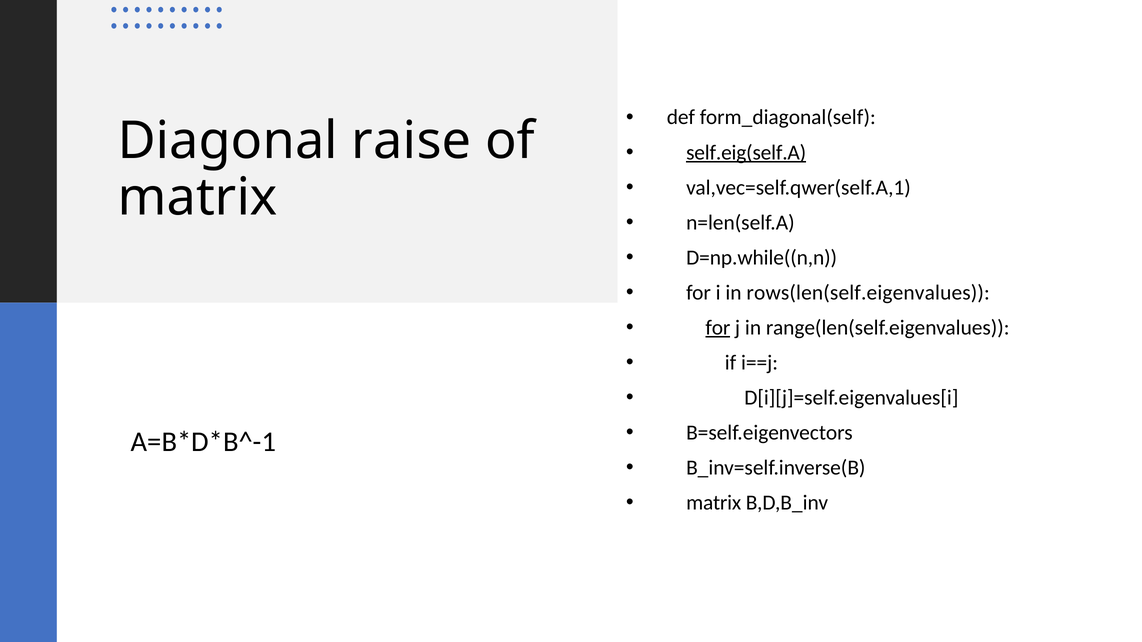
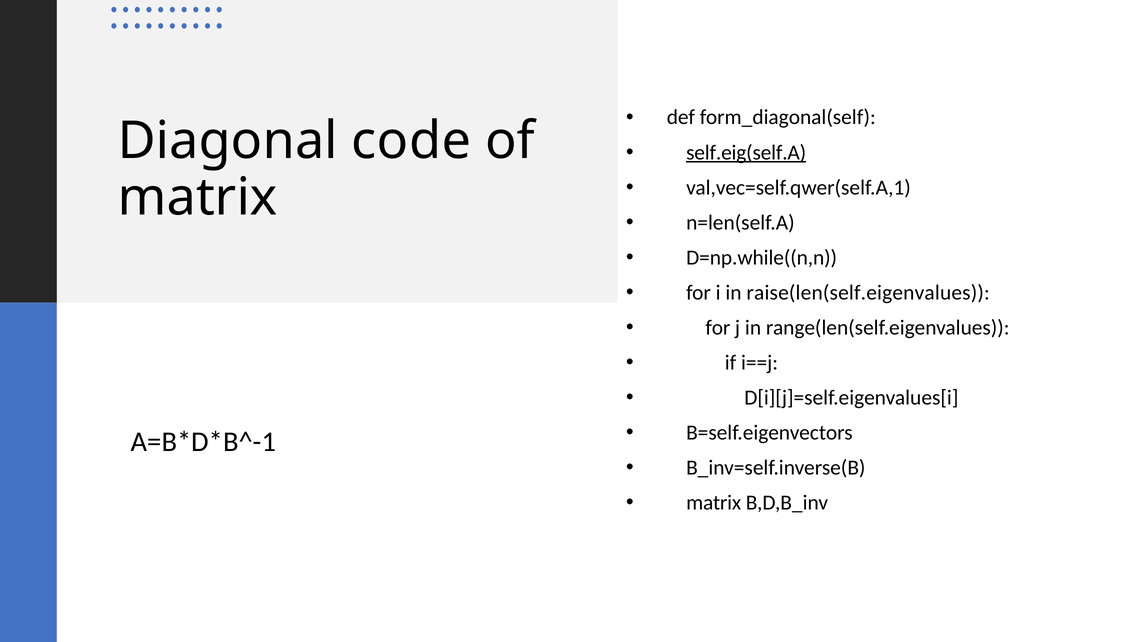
raise: raise -> code (411, 141)
rows(len(self.eigenvalues: rows(len(self.eigenvalues -> raise(len(self.eigenvalues (868, 293)
for underline: present -> none (718, 328)
